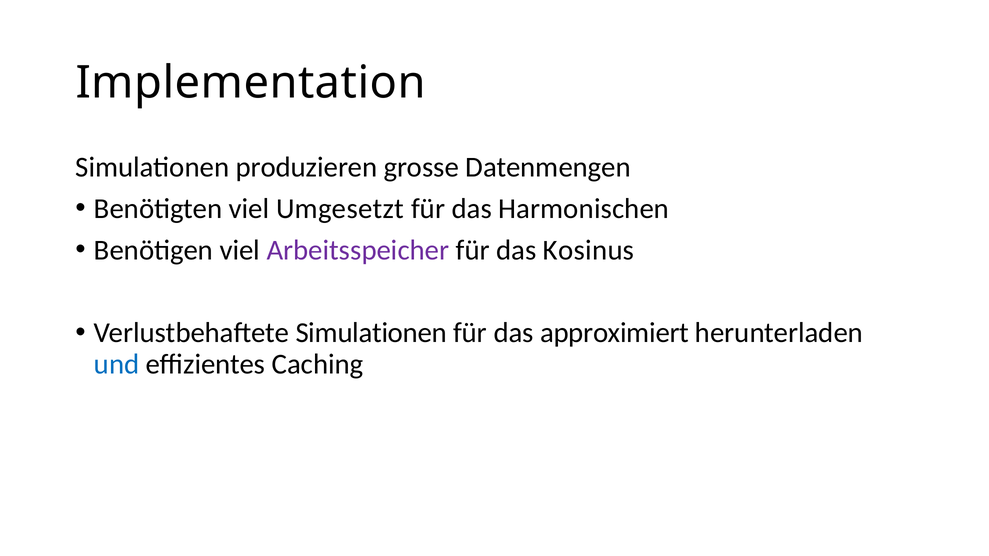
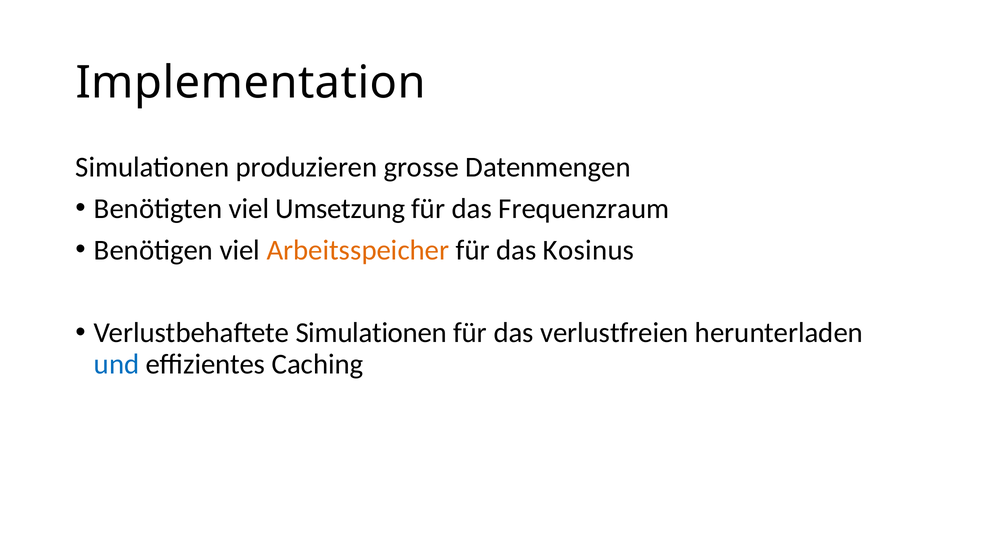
Umgesetzt: Umgesetzt -> Umsetzung (340, 209)
Harmonischen: Harmonischen -> Frequenzraum (584, 209)
Arbeitsspeicher colour: purple -> orange (358, 250)
approximiert: approximiert -> verlustfreien (614, 333)
